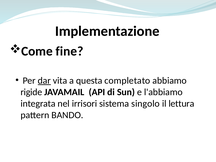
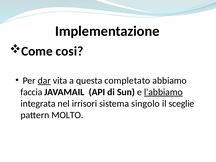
fine: fine -> cosi (69, 51)
rigide: rigide -> faccia (31, 92)
l'abbiamo underline: none -> present (163, 92)
lettura: lettura -> sceglie (181, 104)
BANDO: BANDO -> MOLTO (67, 115)
